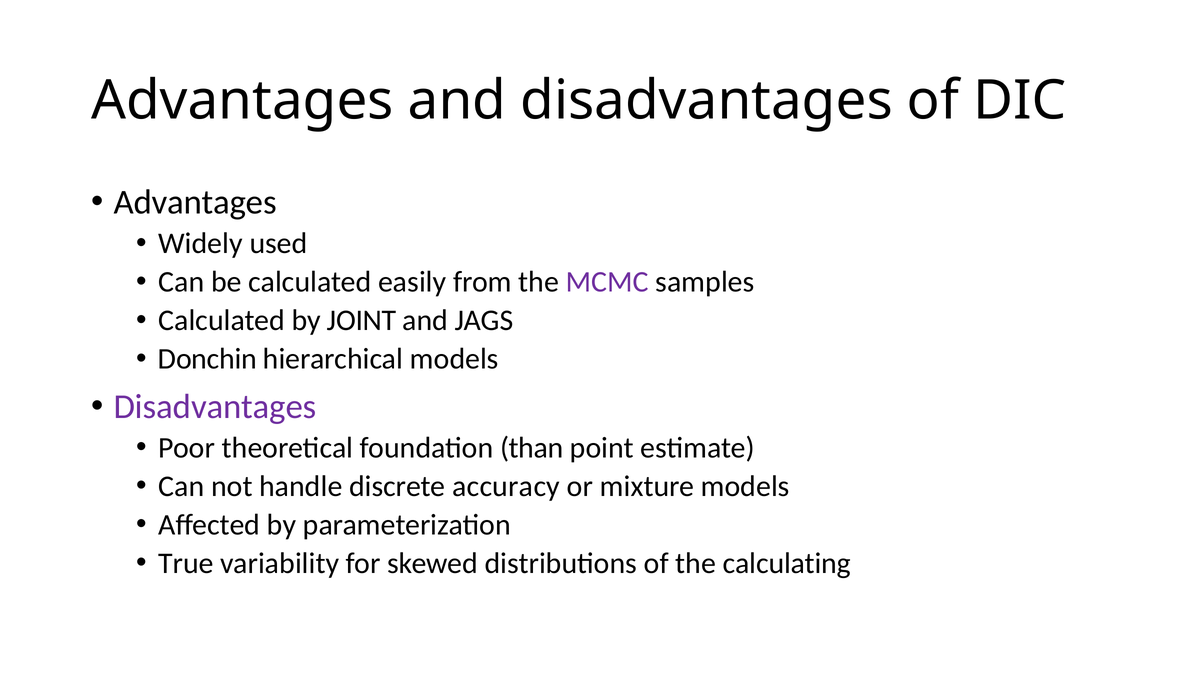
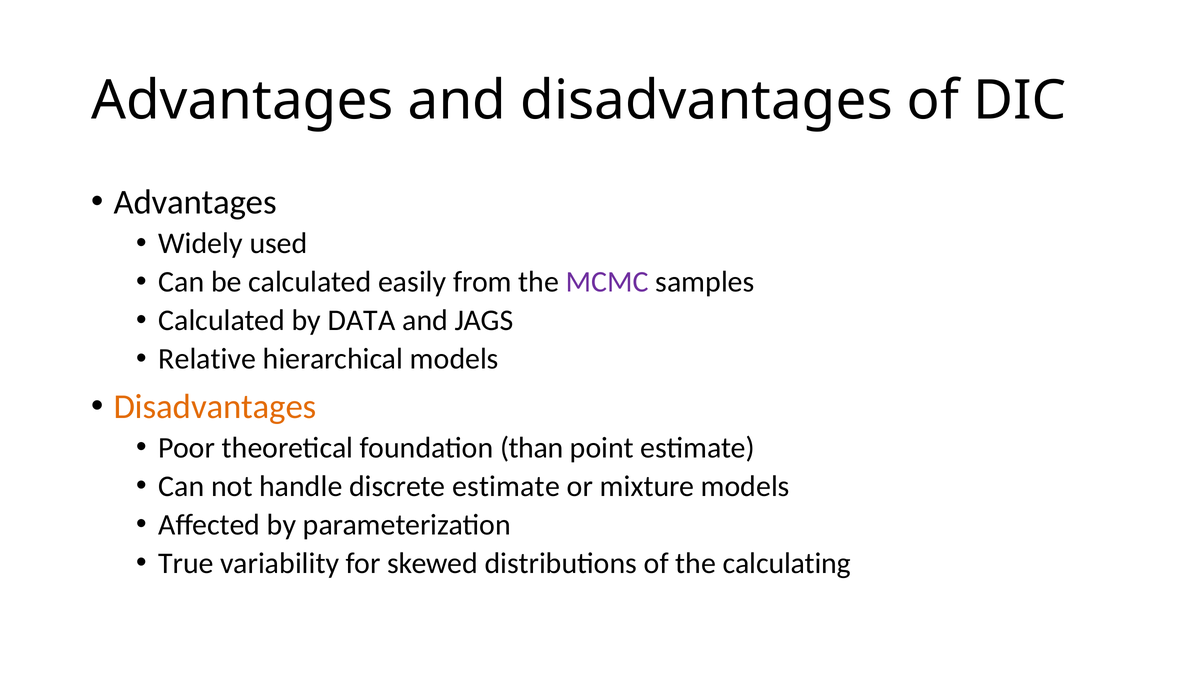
JOINT: JOINT -> DATA (361, 320)
Donchin: Donchin -> Relative (207, 359)
Disadvantages colour: purple -> orange (215, 406)
discrete accuracy: accuracy -> estimate (506, 486)
